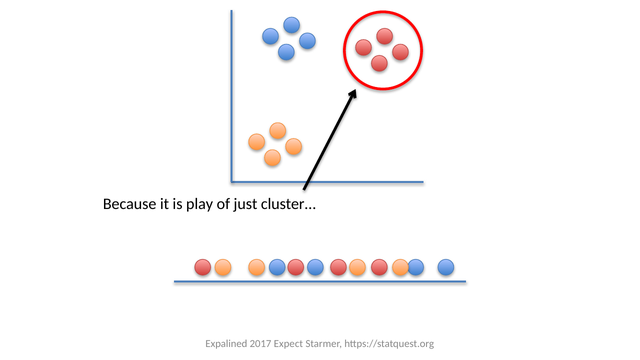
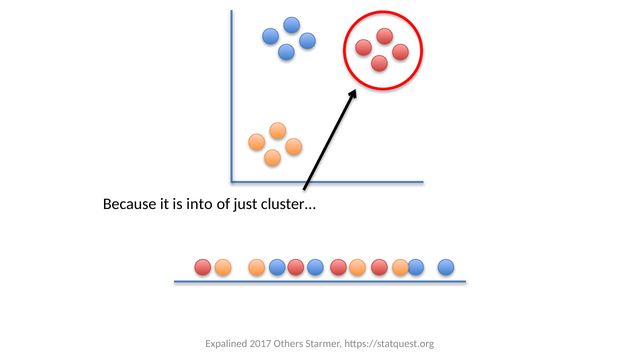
play: play -> into (200, 204)
Expect: Expect -> Others (288, 344)
